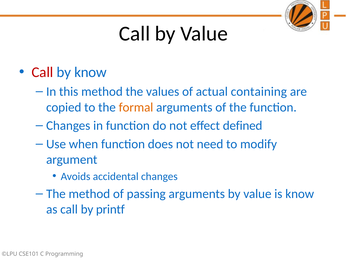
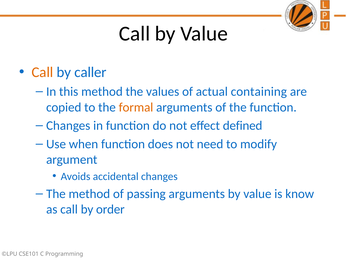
Call colour: red -> orange (42, 72)
by know: know -> caller (90, 72)
printf: printf -> order (110, 210)
